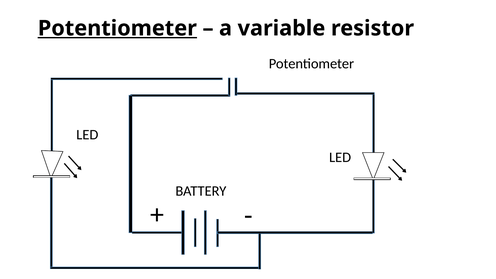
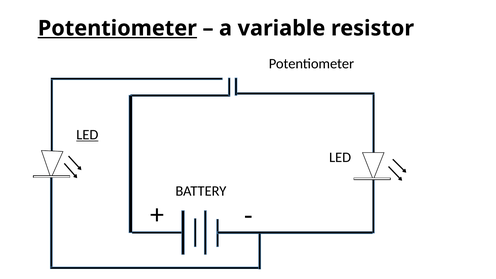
LED underline: none -> present (87, 135)
